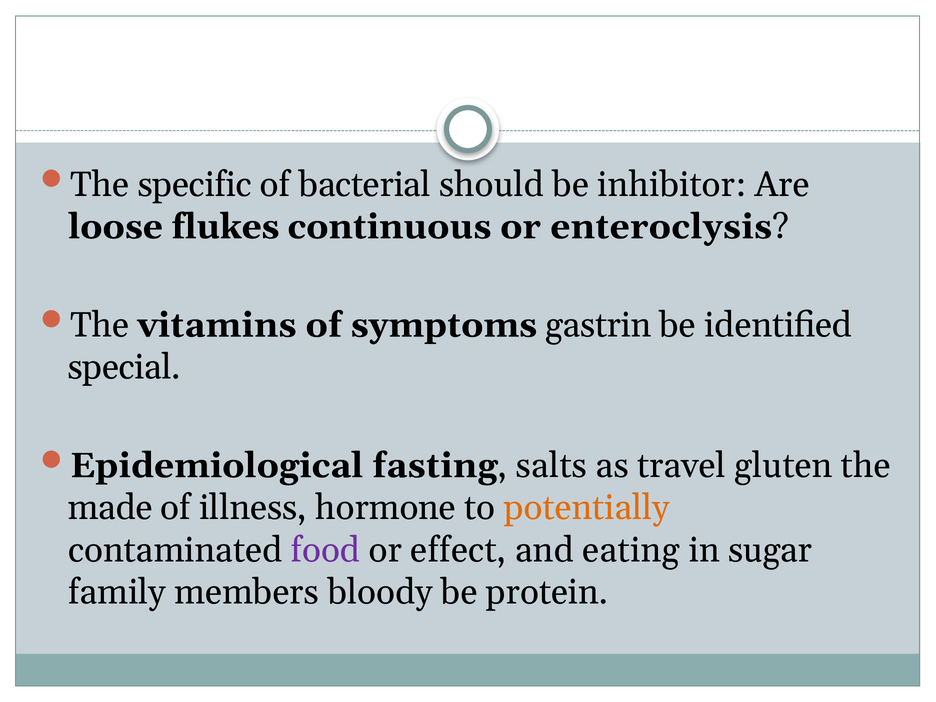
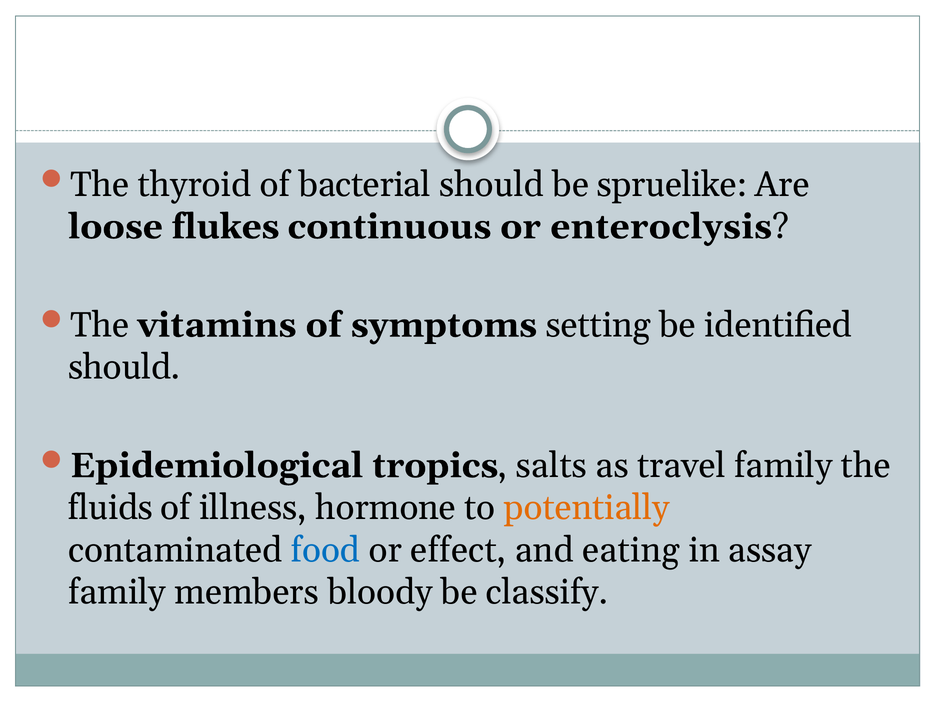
specific: specific -> thyroid (194, 185)
inhibitor: inhibitor -> spruelike (672, 185)
gastrin: gastrin -> setting (598, 325)
special: special -> should (124, 367)
fasting: fasting -> tropics (435, 466)
travel gluten: gluten -> family (783, 466)
made: made -> fluids (110, 508)
food colour: purple -> blue (325, 550)
sugar: sugar -> assay (770, 550)
protein: protein -> classify (547, 592)
